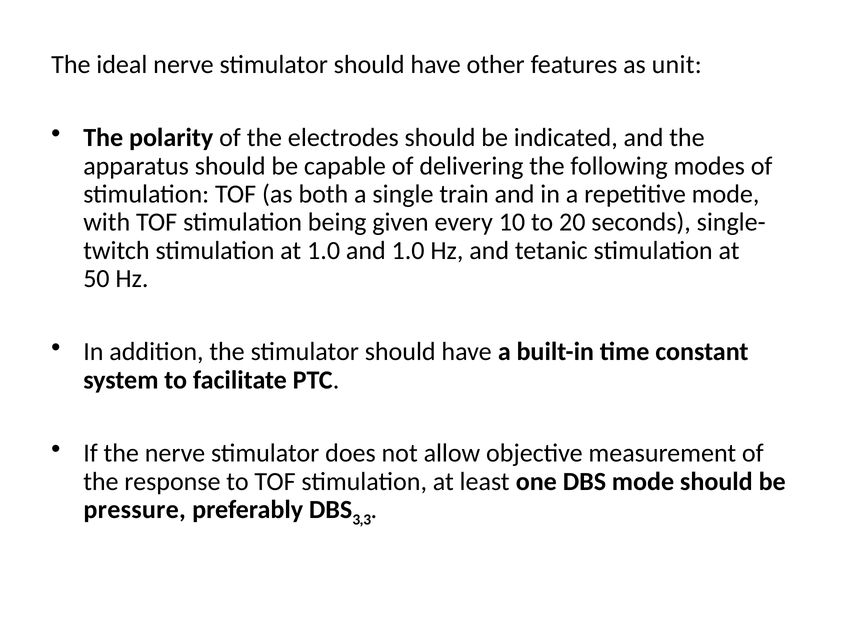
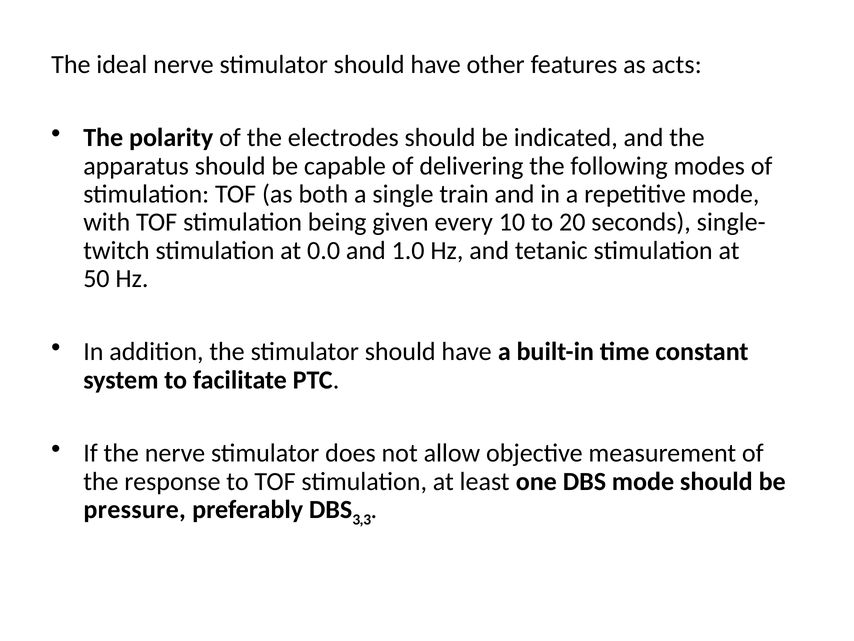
unit: unit -> acts (677, 64)
at 1.0: 1.0 -> 0.0 (324, 250)
